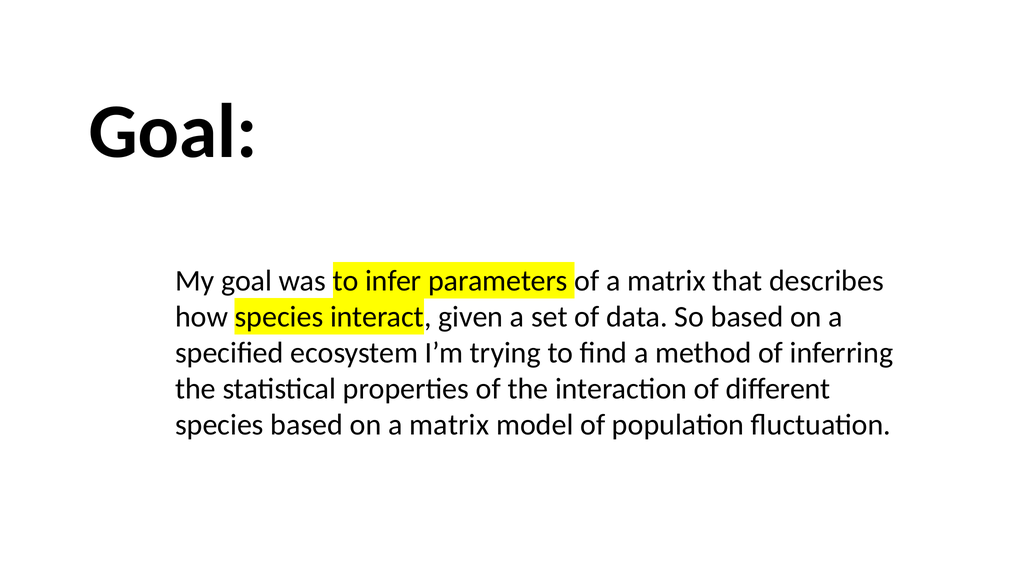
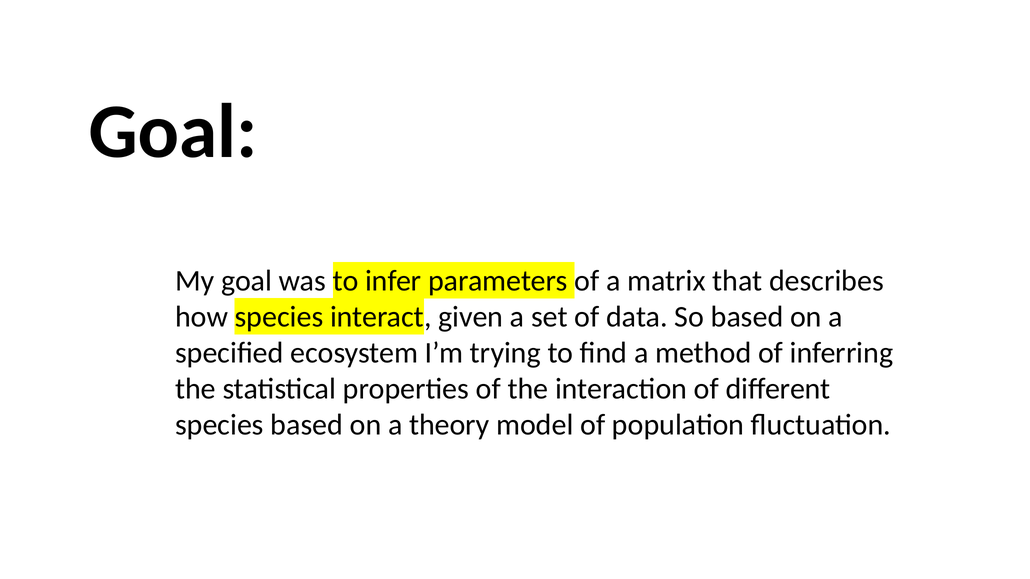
on a matrix: matrix -> theory (449, 425)
